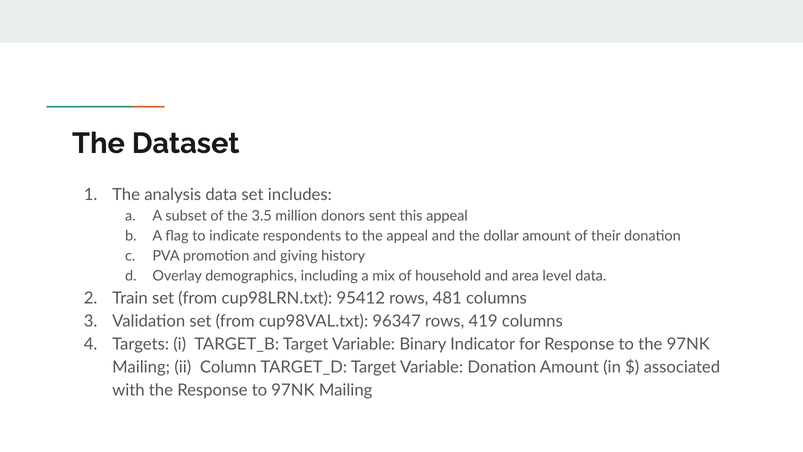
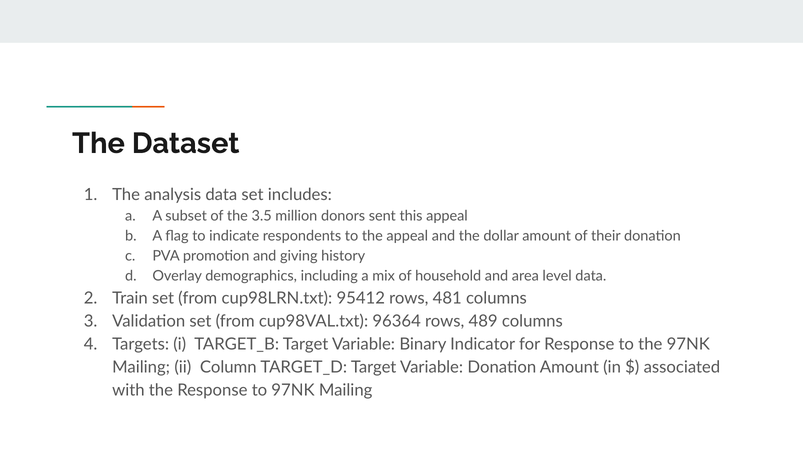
96347: 96347 -> 96364 (397, 321)
419: 419 -> 489 (483, 321)
